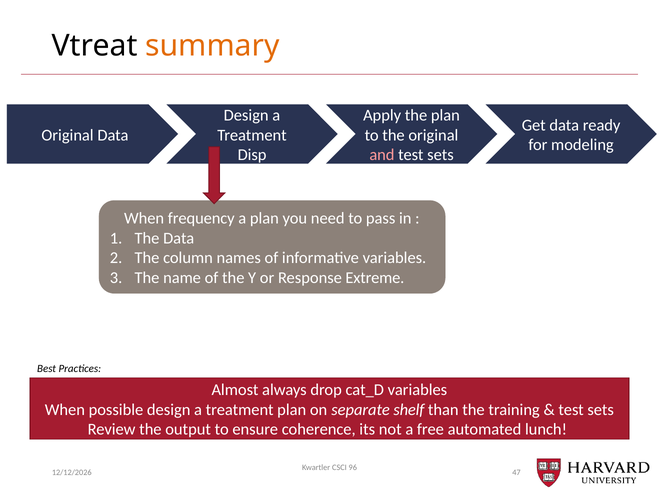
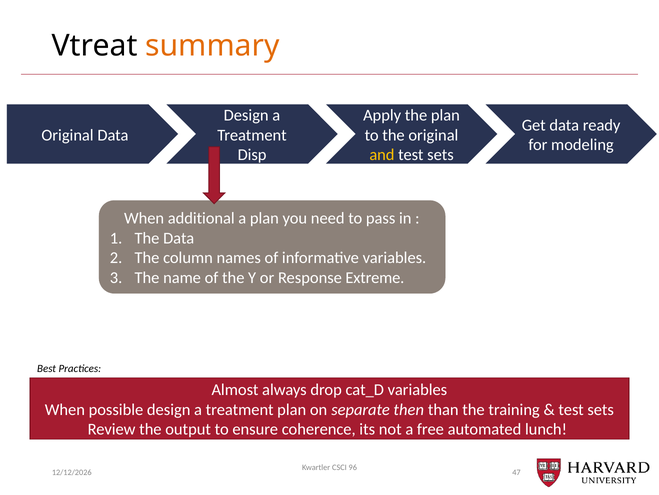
and colour: pink -> yellow (382, 155)
frequency: frequency -> additional (201, 218)
shelf: shelf -> then (409, 409)
